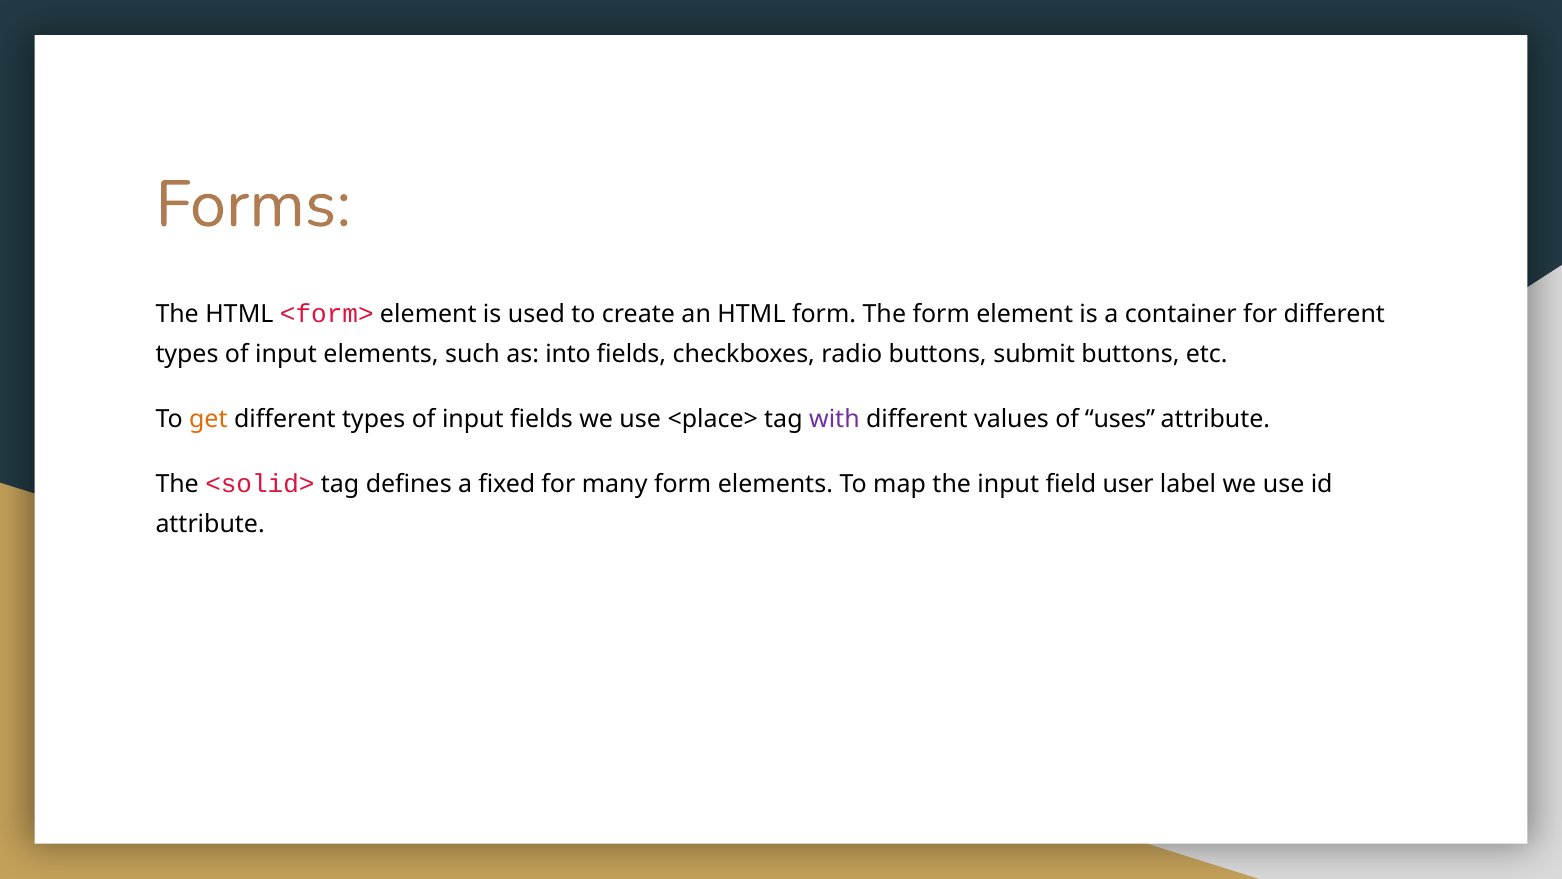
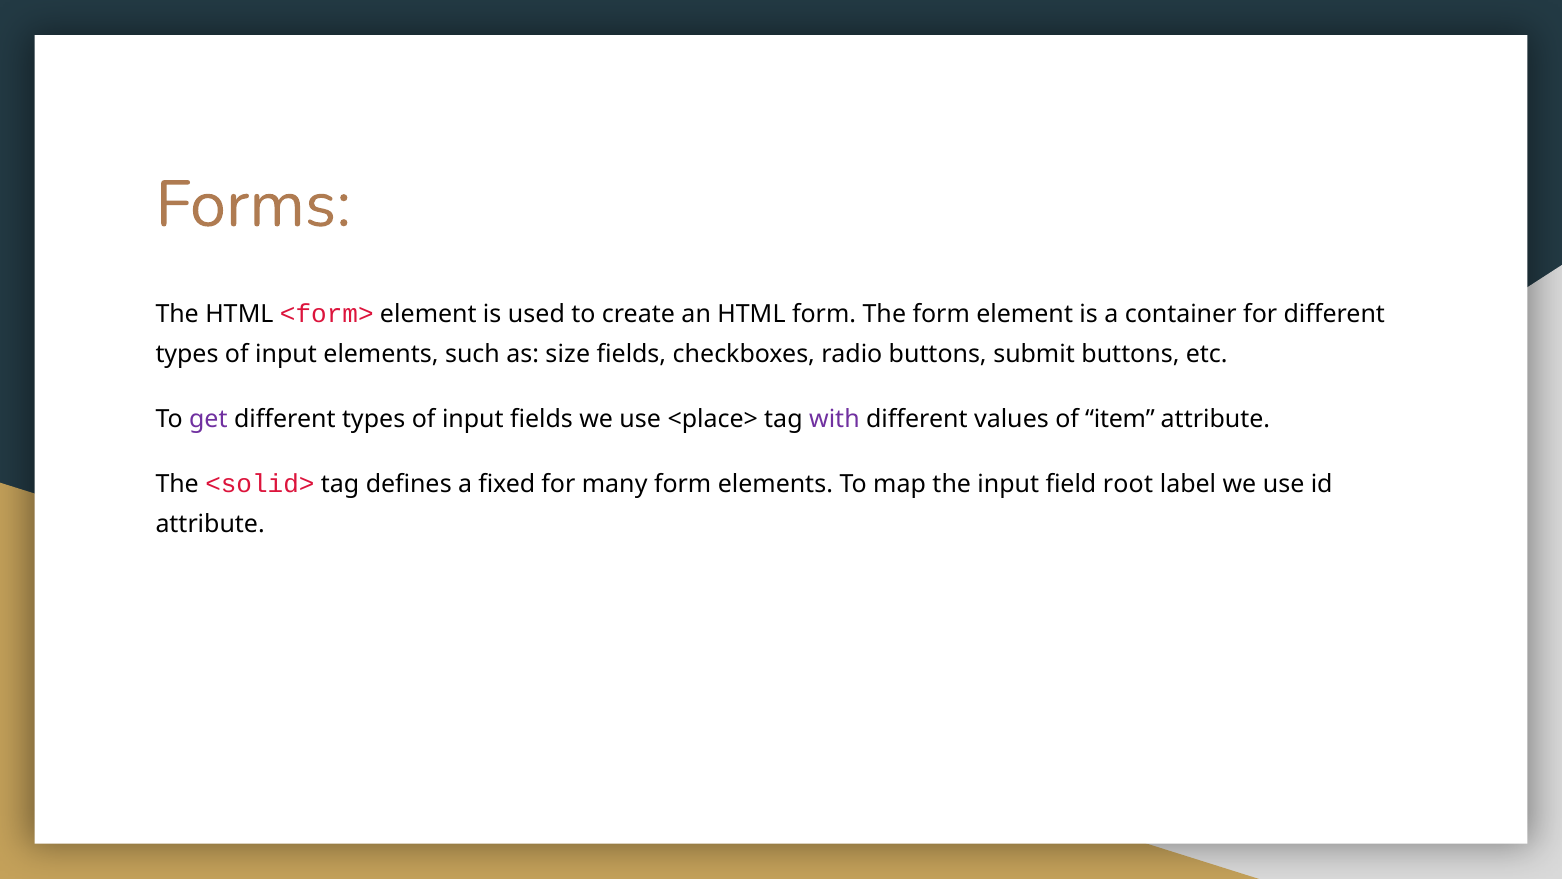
into: into -> size (568, 354)
get colour: orange -> purple (208, 419)
uses: uses -> item (1120, 419)
user: user -> root (1128, 484)
